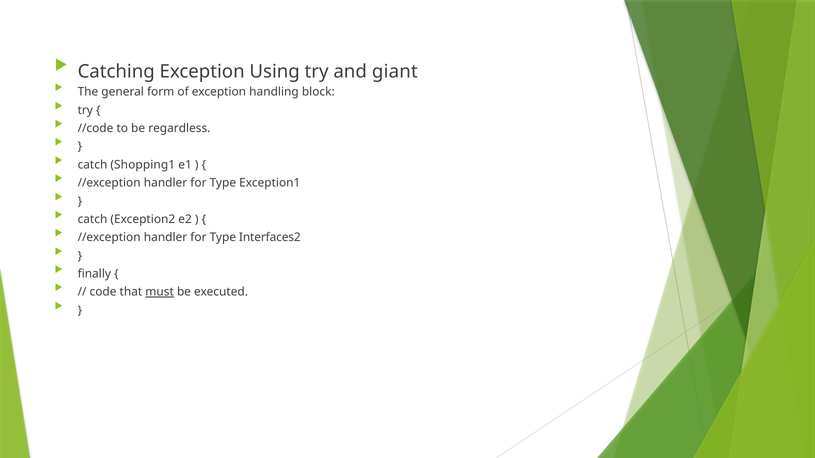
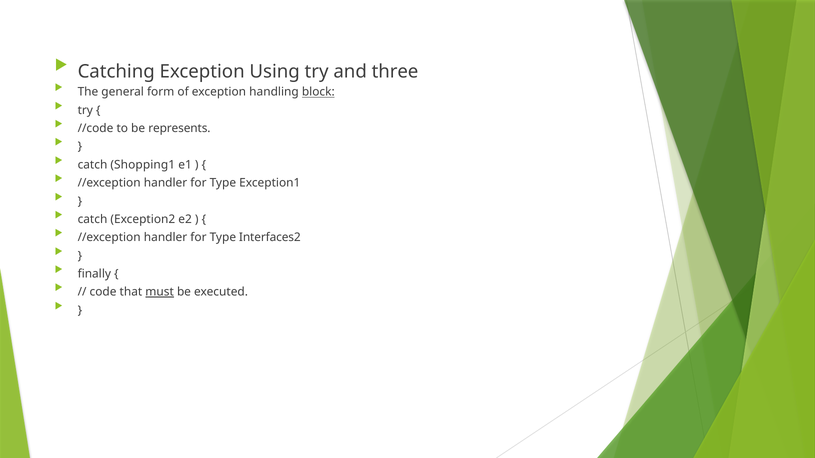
giant: giant -> three (395, 72)
block underline: none -> present (318, 92)
regardless: regardless -> represents (179, 129)
